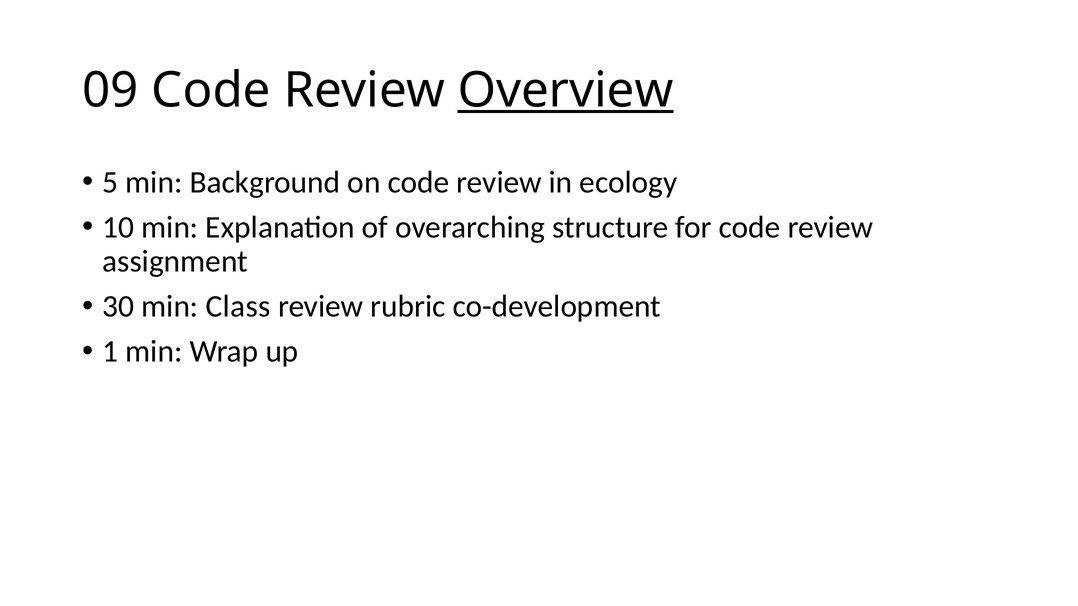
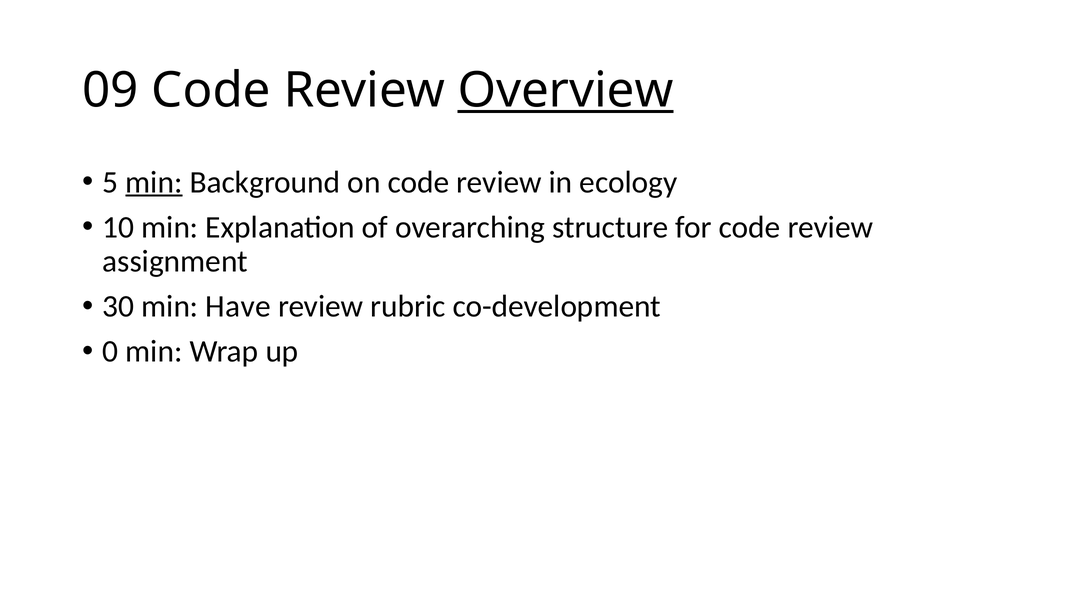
min underline: none -> present (154, 182)
Class: Class -> Have (238, 307)
1: 1 -> 0 (110, 352)
